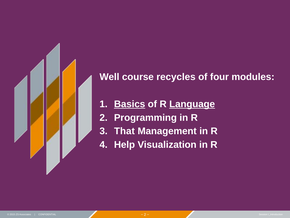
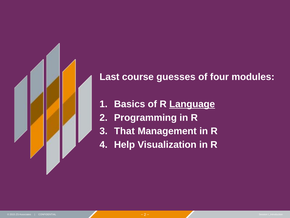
Well: Well -> Last (109, 77)
recycles: recycles -> guesses (176, 77)
Basics underline: present -> none (130, 104)
